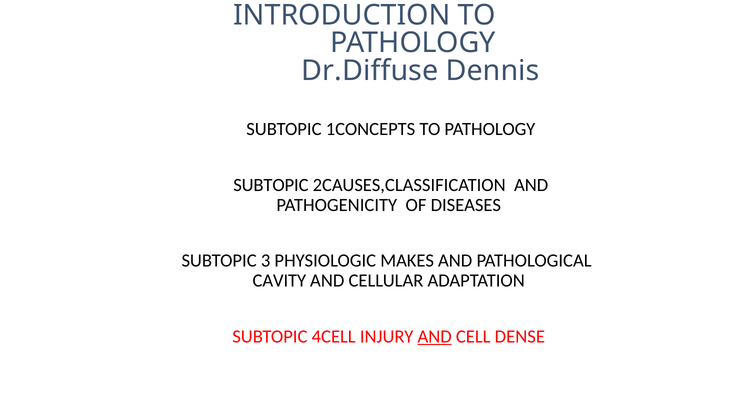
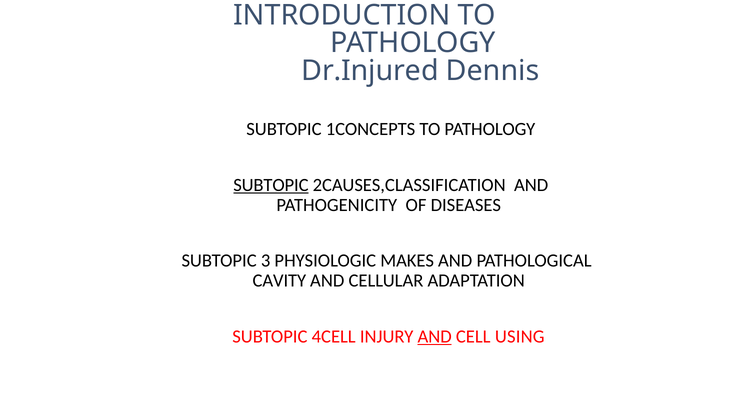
Dr.Diffuse: Dr.Diffuse -> Dr.Injured (370, 71)
SUBTOPIC underline: none -> present (271, 185)
DENSE: DENSE -> USING (520, 336)
